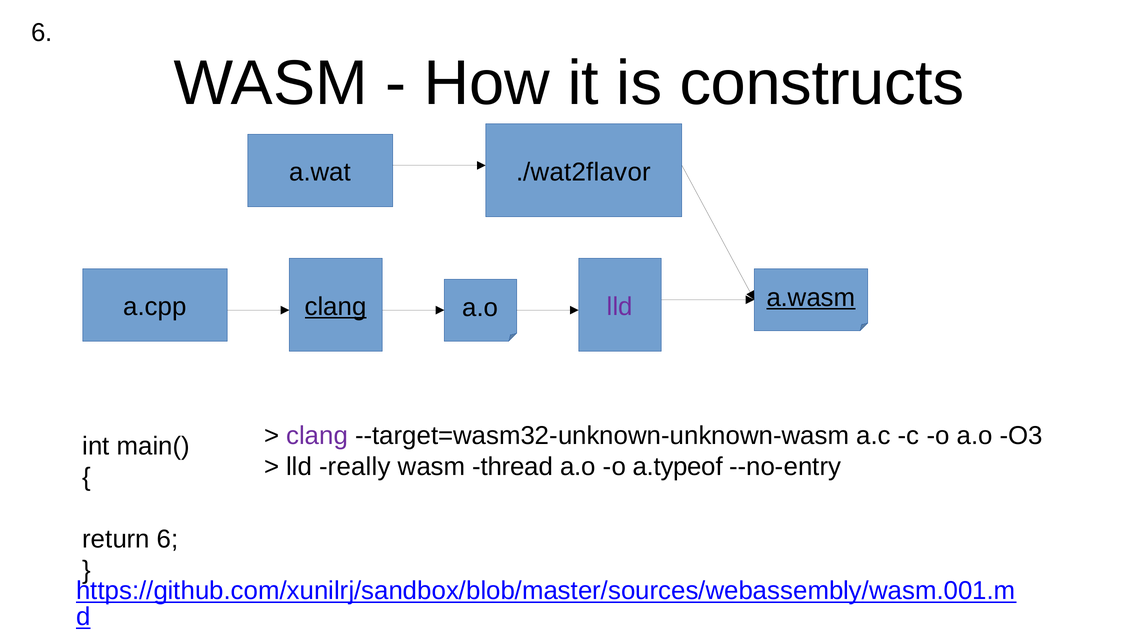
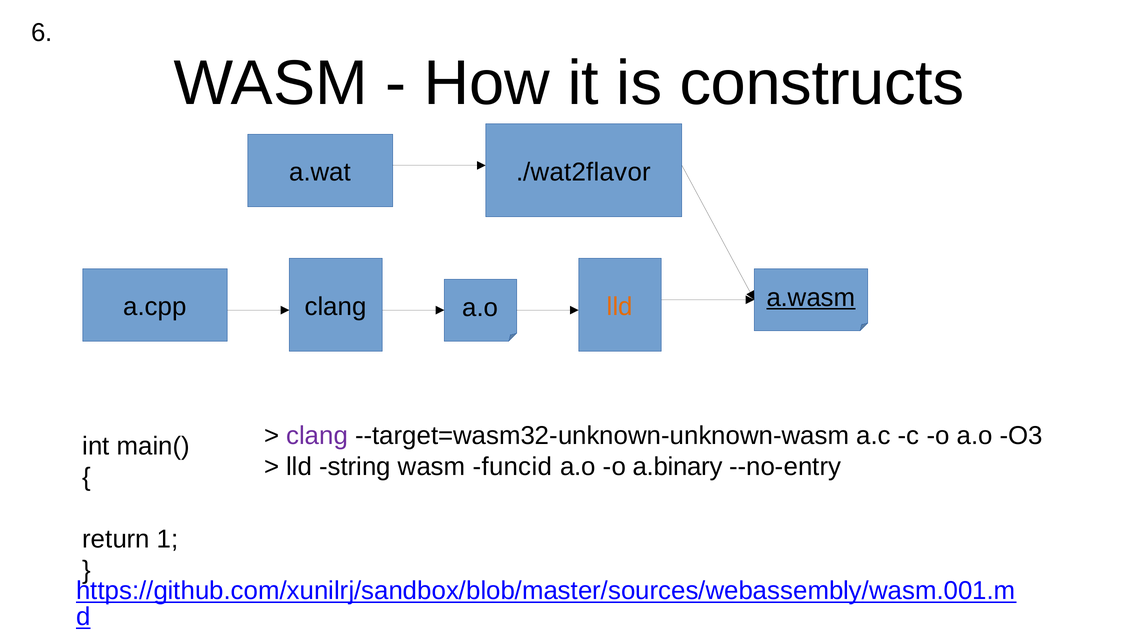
clang underline: present -> none (336, 307)
lld colour: purple -> orange (620, 307)
really: really -> string (355, 467)
thread: thread -> funcid (512, 467)
a.typeof: a.typeof -> a.binary (678, 467)
return 6: 6 -> 1 (168, 539)
